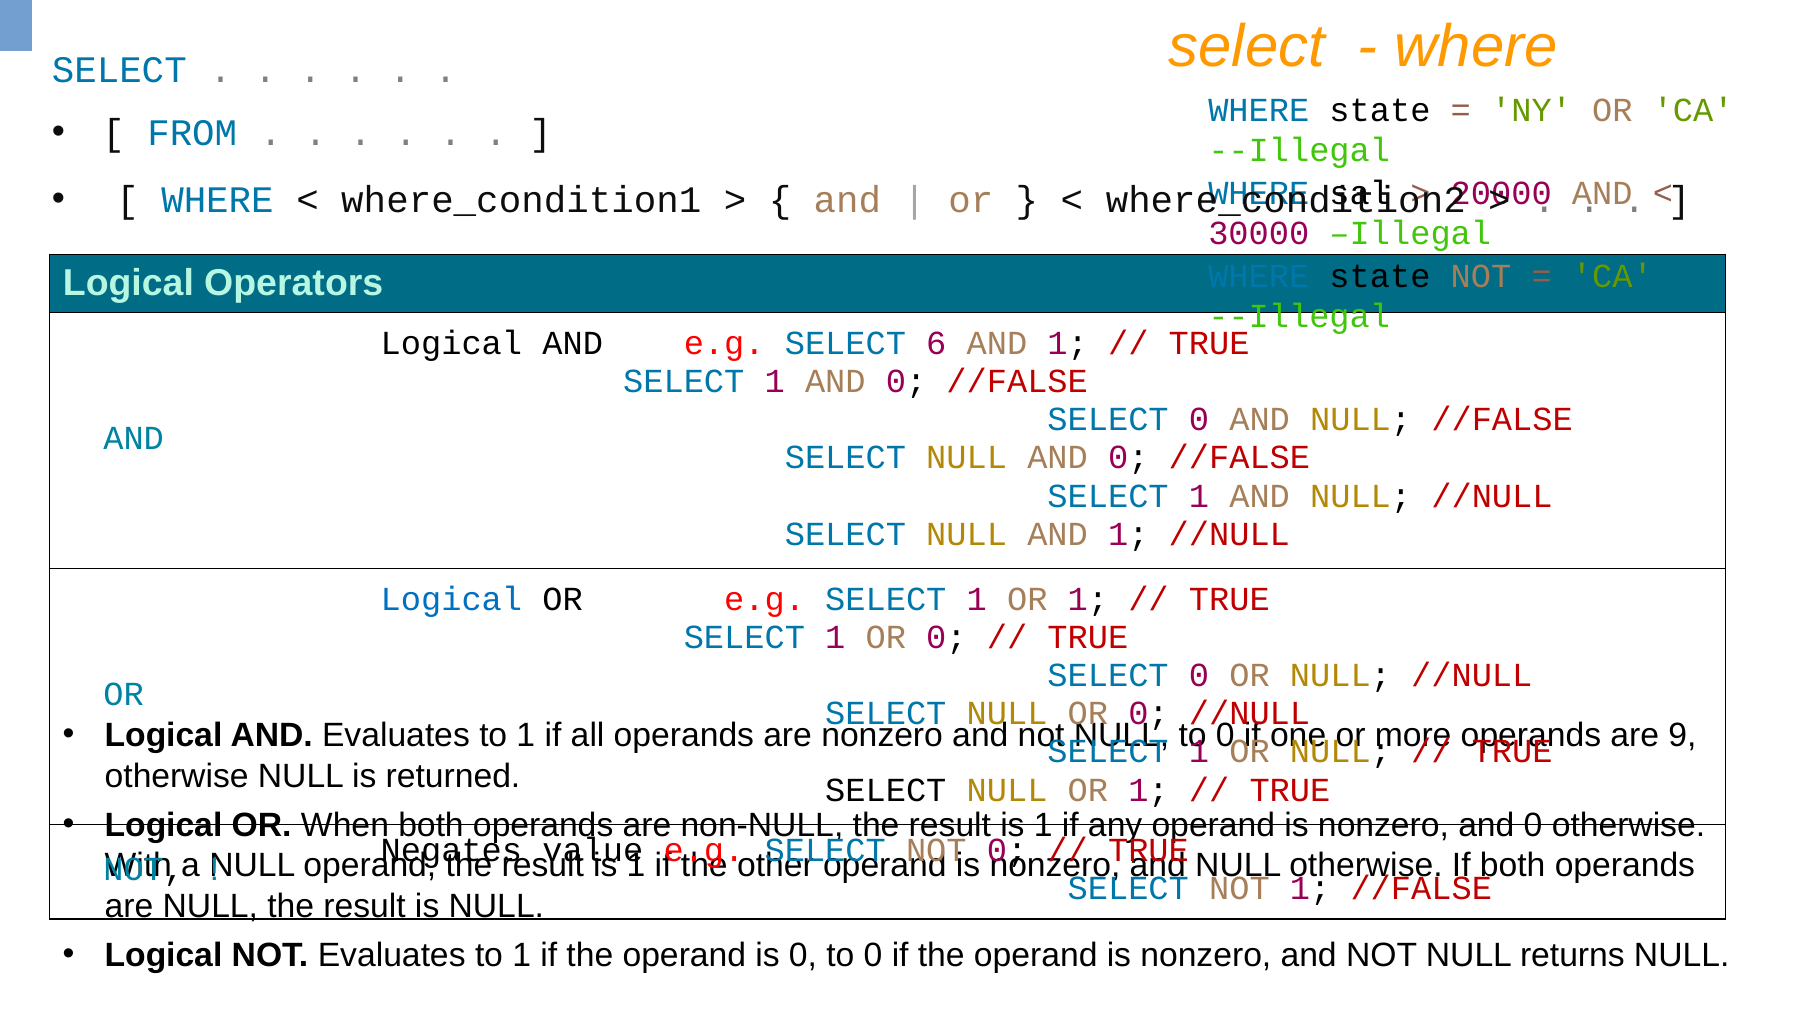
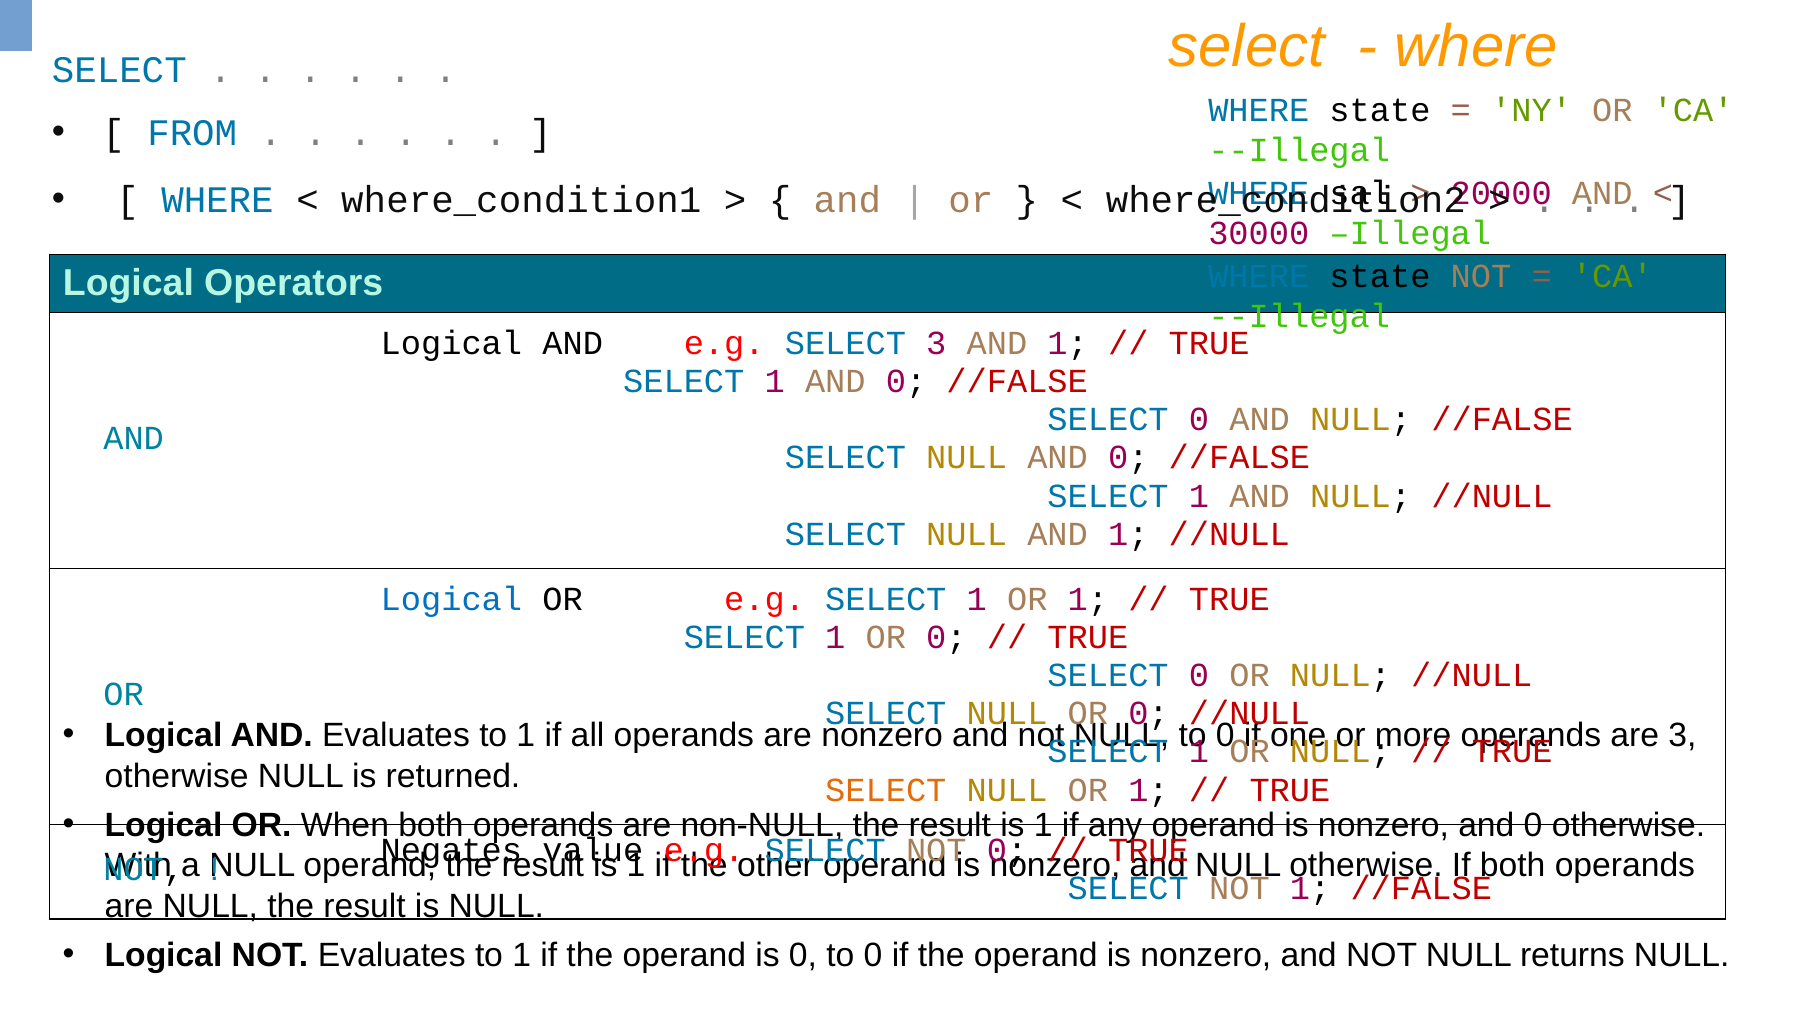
SELECT 6: 6 -> 3 (936, 343)
are 9: 9 -> 3 (1682, 736)
SELECT colour: black -> orange (886, 790)
